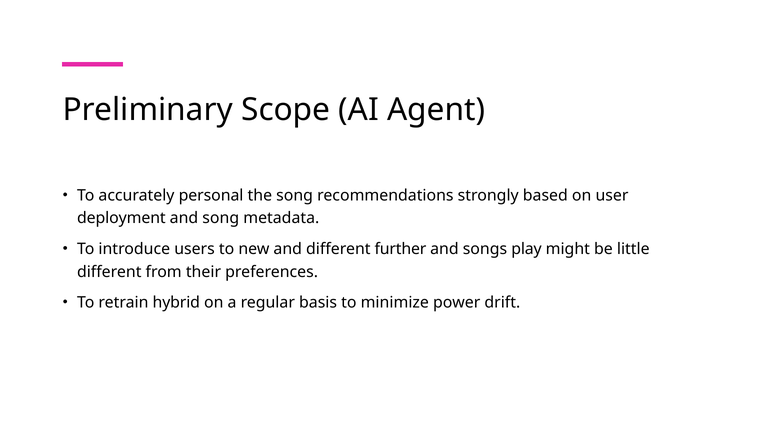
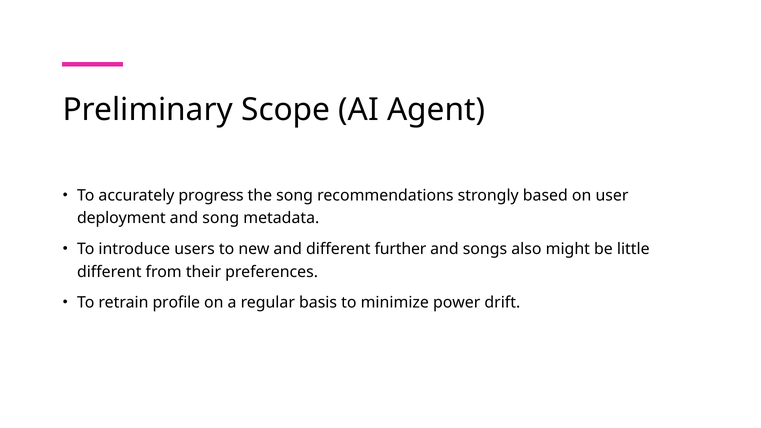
personal: personal -> progress (211, 195)
play: play -> also (526, 249)
hybrid: hybrid -> profile (176, 303)
